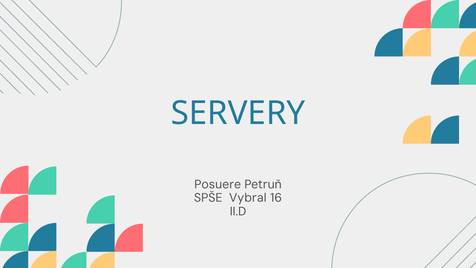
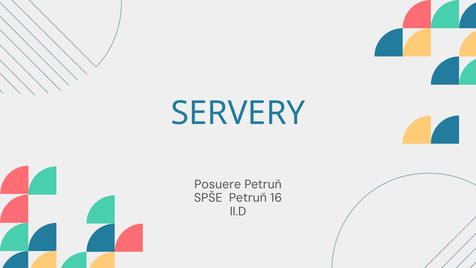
SPŠE Vybral: Vybral -> Petruň (248, 198)
